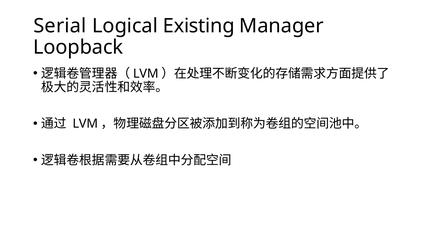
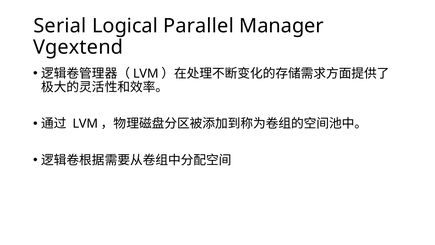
Existing: Existing -> Parallel (199, 26)
Loopback: Loopback -> Vgextend (78, 47)
